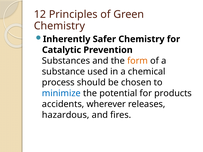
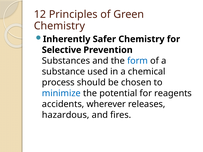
Catalytic: Catalytic -> Selective (62, 50)
form colour: orange -> blue (138, 61)
products: products -> reagents (173, 93)
